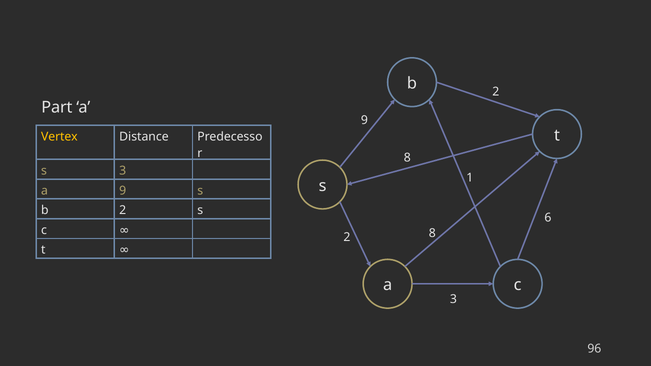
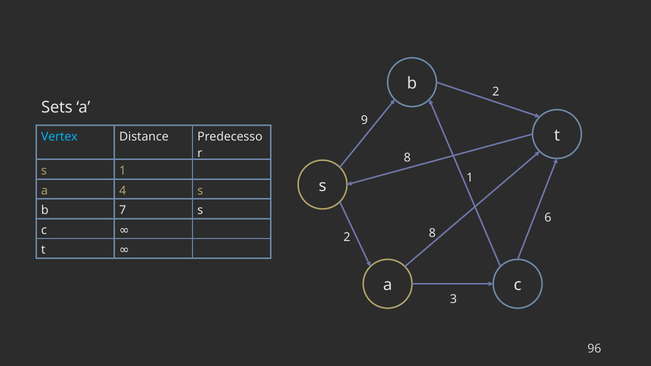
Part: Part -> Sets (57, 107)
Vertex colour: yellow -> light blue (59, 137)
s 3: 3 -> 1 (123, 171)
a 9: 9 -> 4 (123, 191)
b 2: 2 -> 7 (123, 210)
